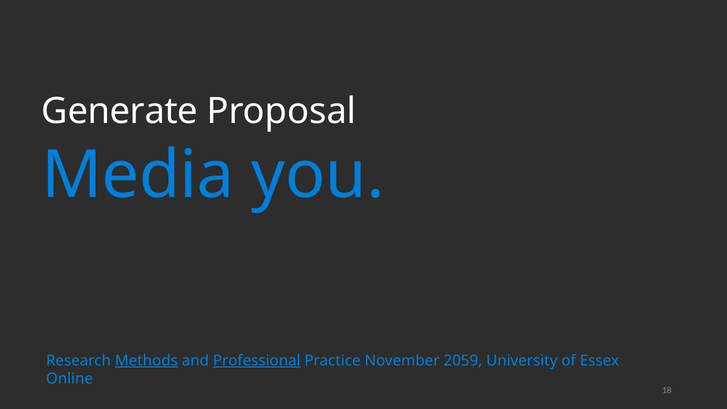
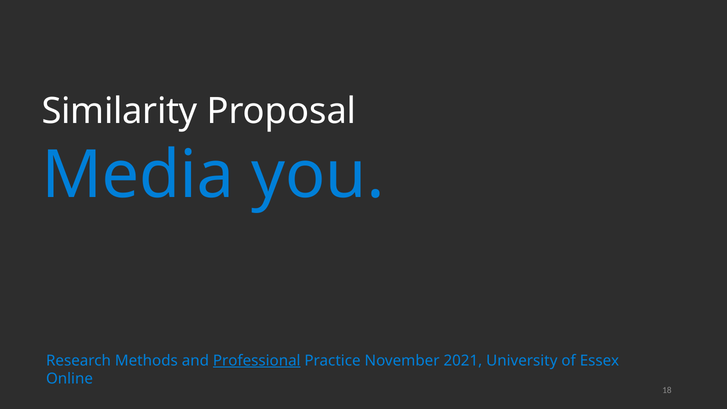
Generate: Generate -> Similarity (120, 111)
Methods underline: present -> none (146, 361)
2059: 2059 -> 2021 (463, 361)
